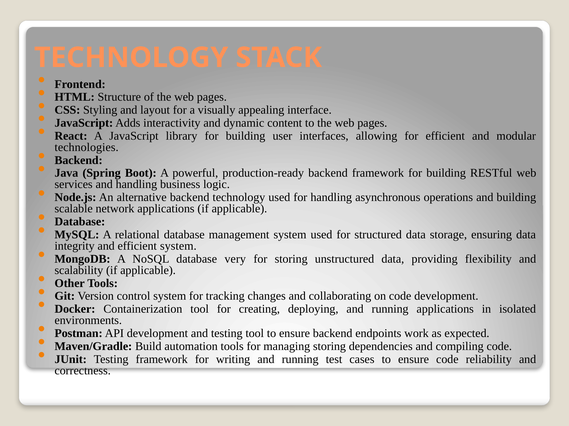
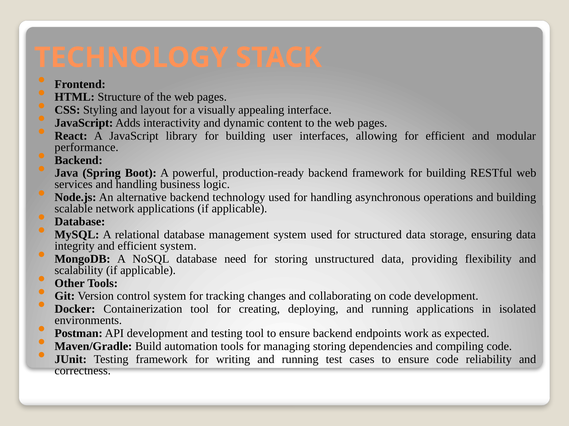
technologies: technologies -> performance (87, 147)
very: very -> need (235, 259)
